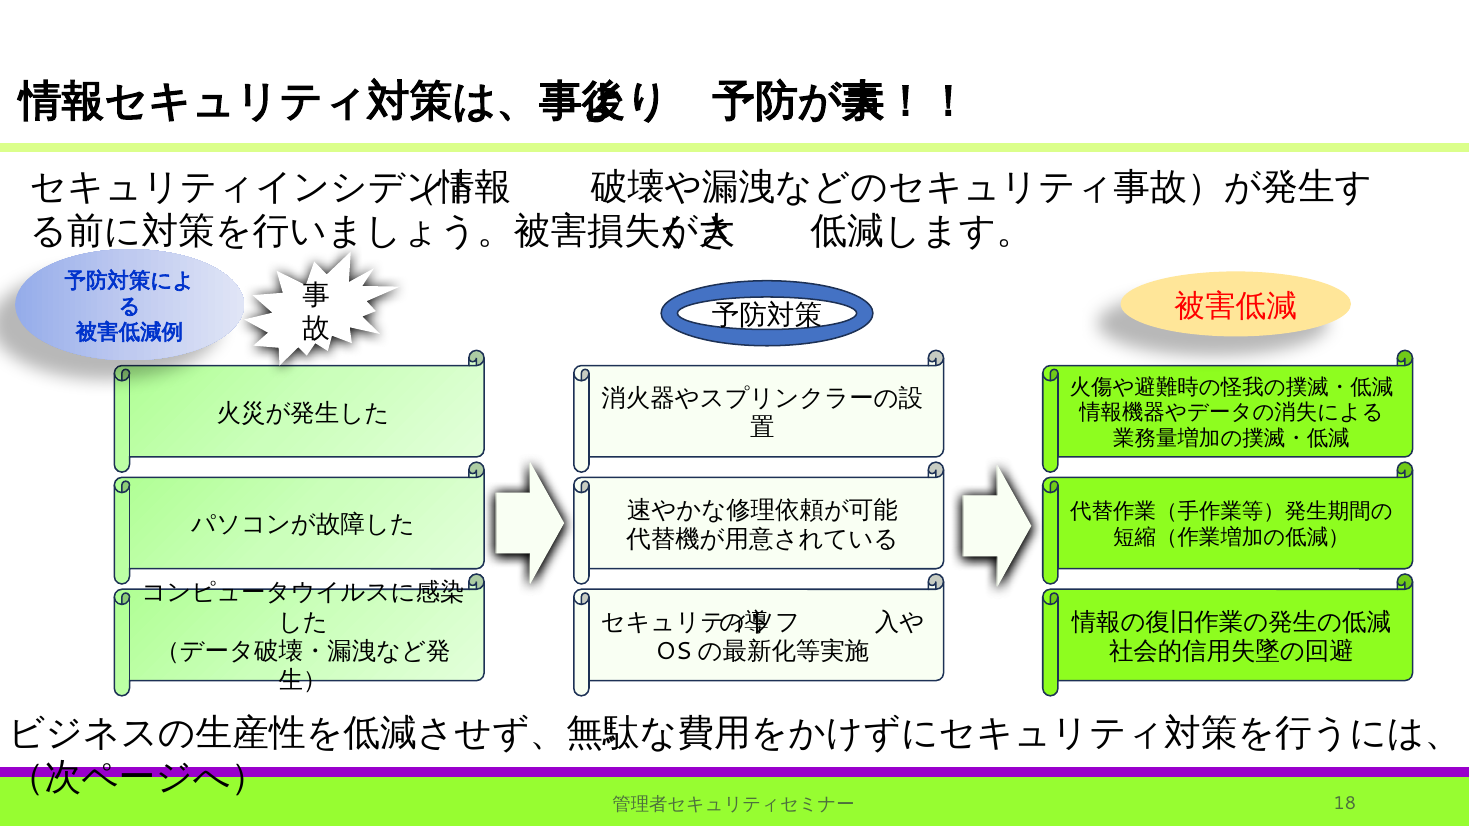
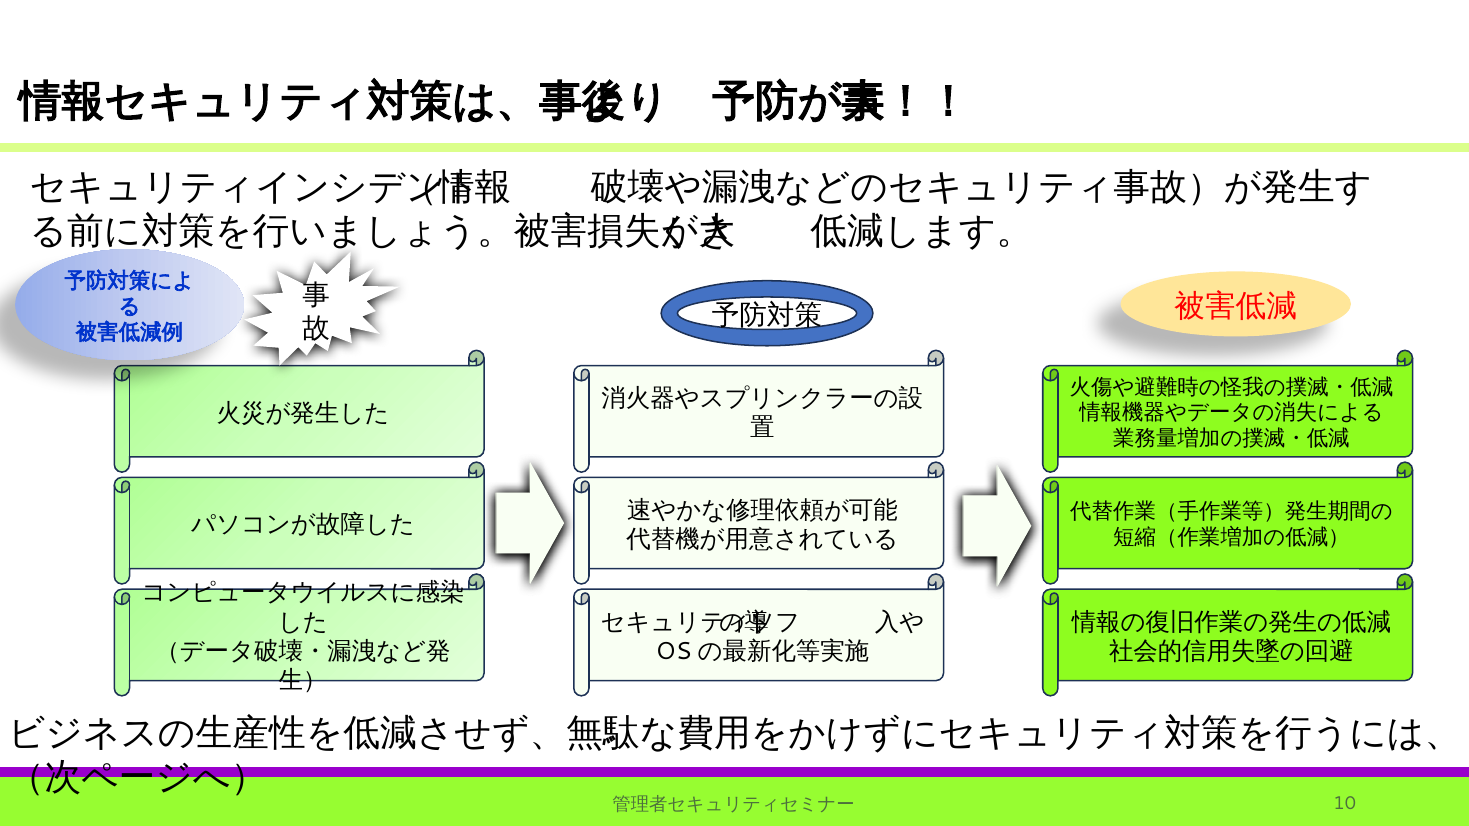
18: 18 -> 10 (1345, 804)
